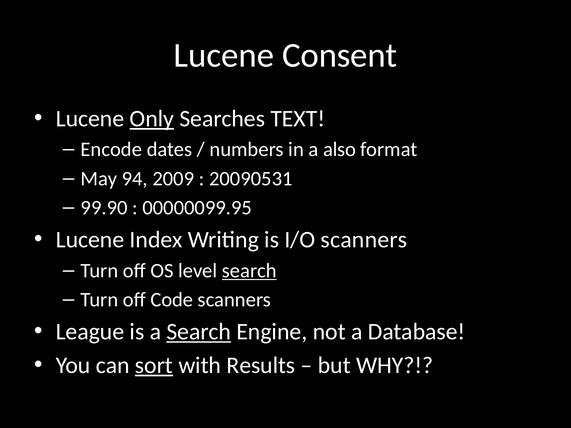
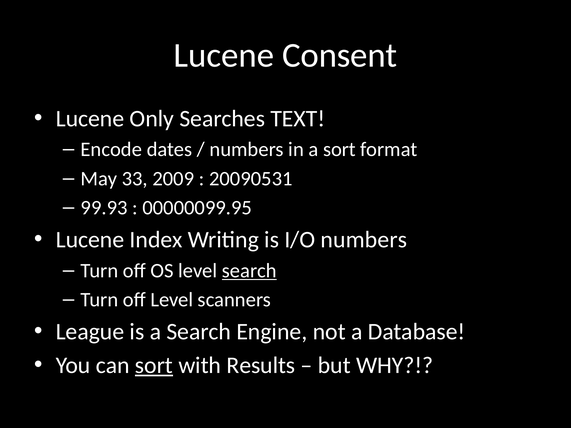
Only underline: present -> none (152, 119)
a also: also -> sort (339, 150)
94: 94 -> 33 (135, 179)
99.90: 99.90 -> 99.93 (104, 208)
I/O scanners: scanners -> numbers (364, 240)
off Code: Code -> Level (172, 300)
Search underline: present -> none (199, 332)
